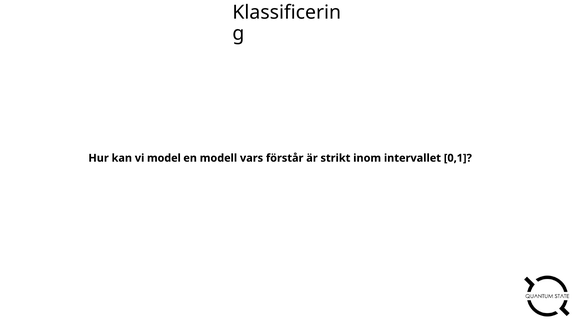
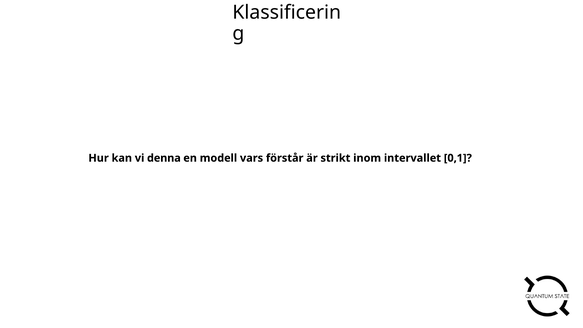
model: model -> denna (164, 158)
